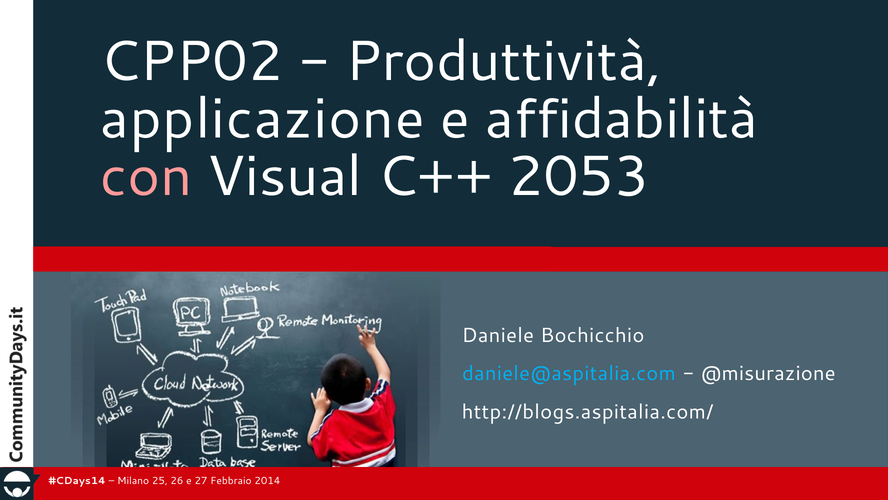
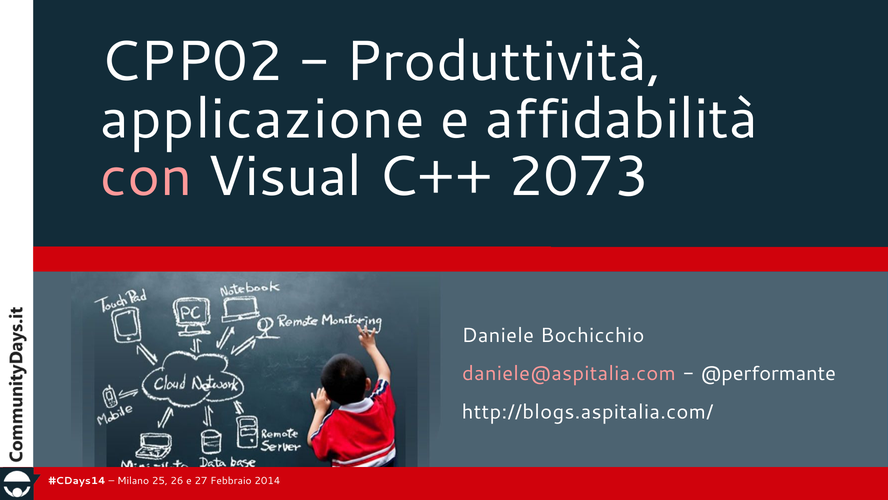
2053: 2053 -> 2073 (579, 177)
daniele@aspitalia.com colour: light blue -> pink (569, 373)
@misurazione: @misurazione -> @performante (768, 373)
